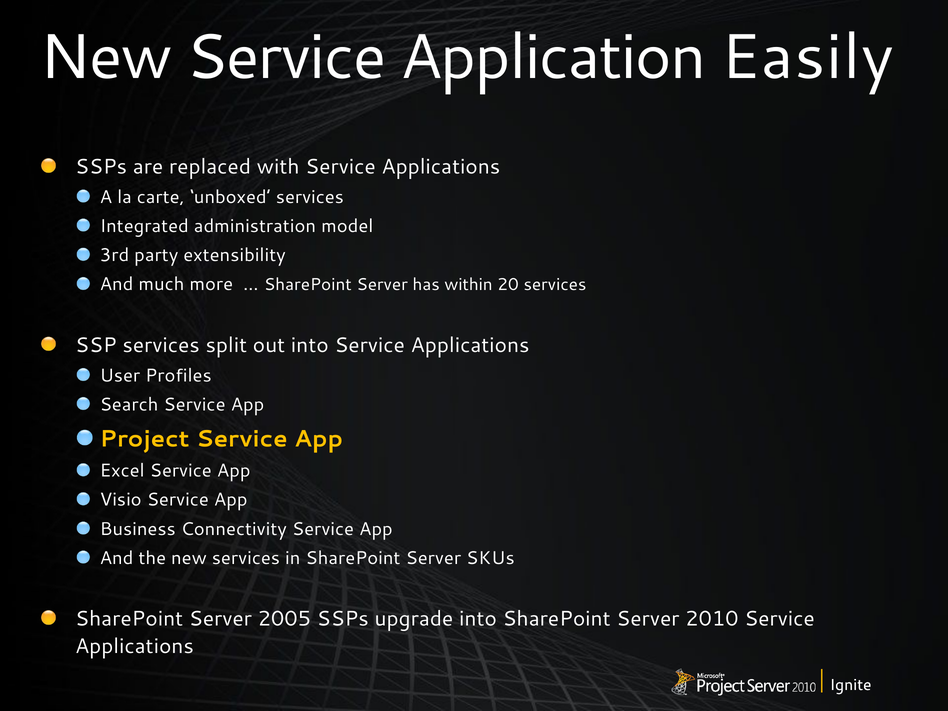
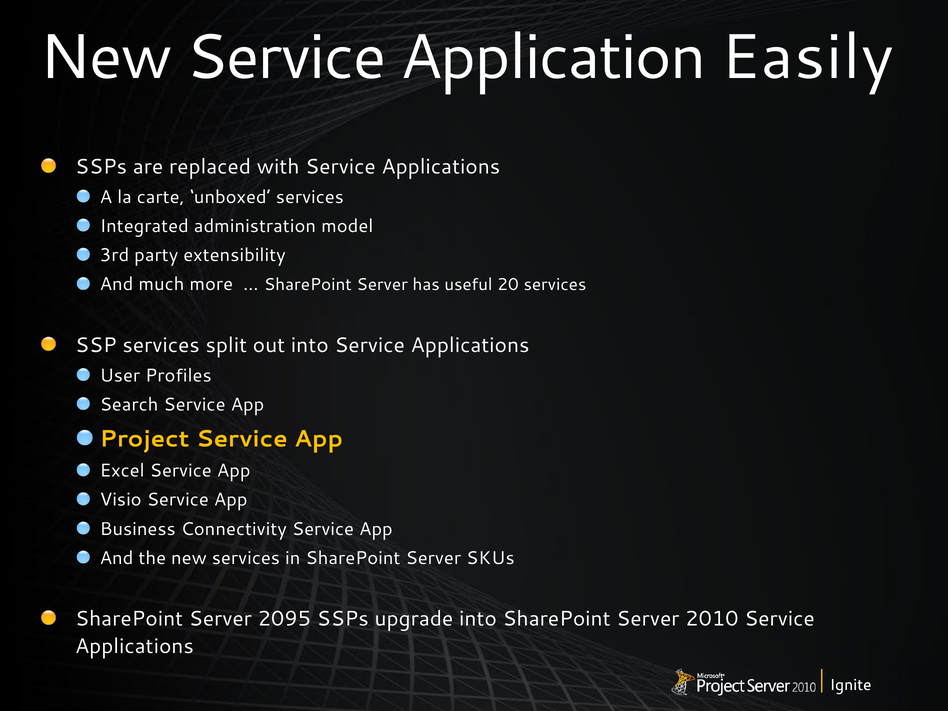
within: within -> useful (468, 285)
2005: 2005 -> 2095 (284, 619)
